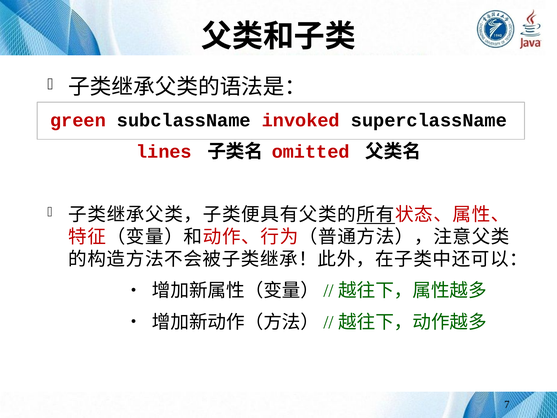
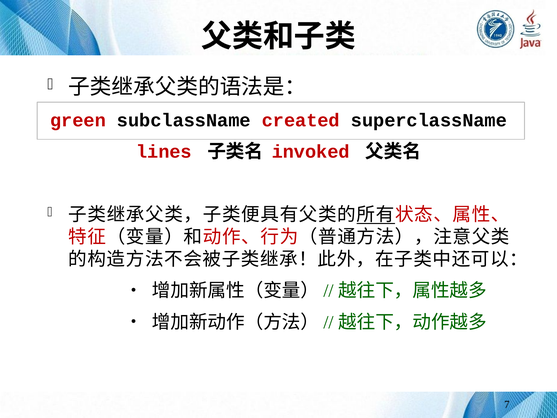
invoked: invoked -> created (301, 120)
omitted: omitted -> invoked (311, 152)
